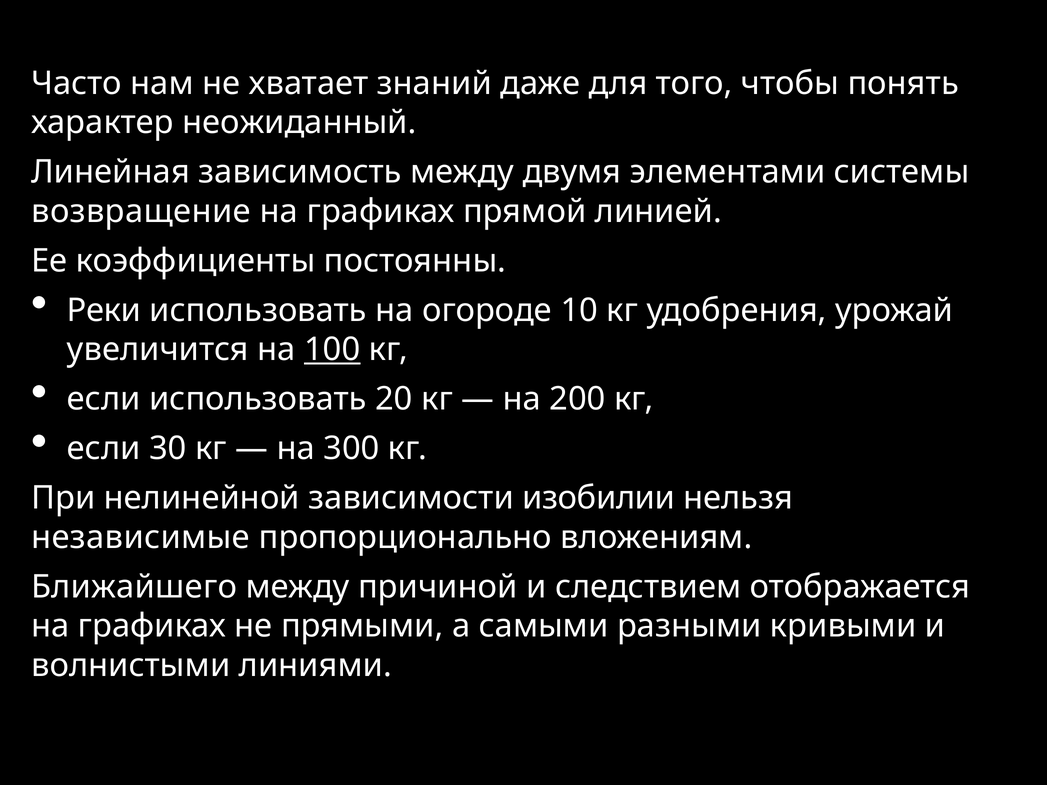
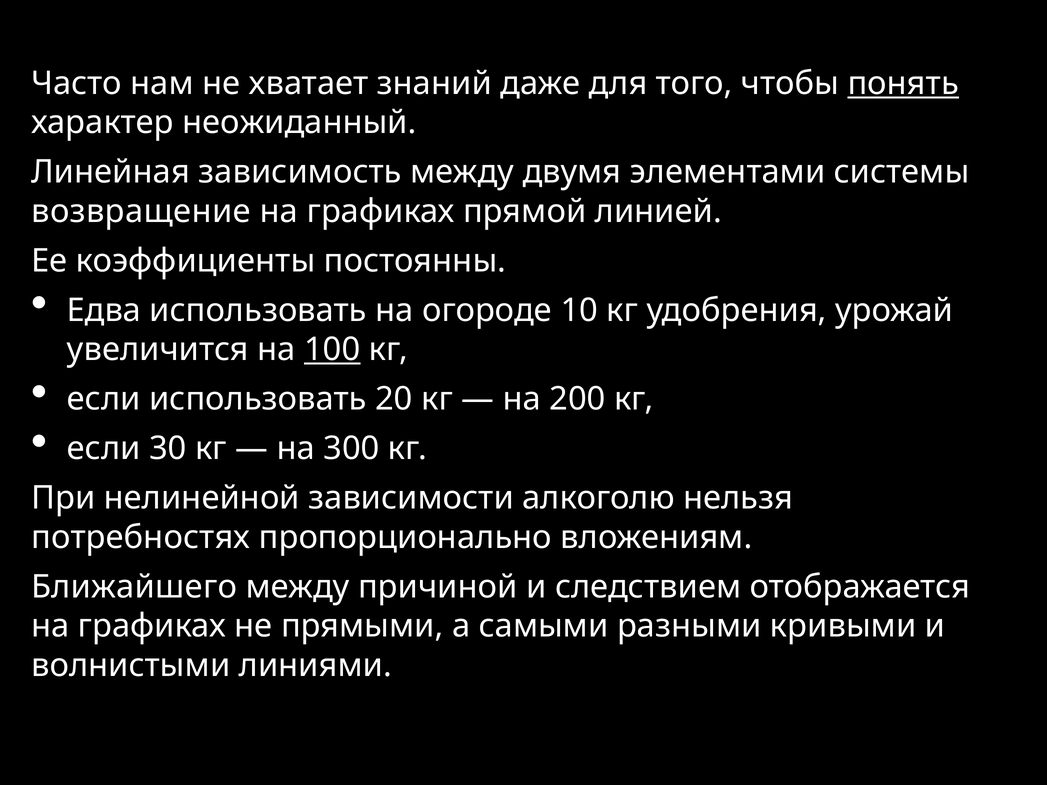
понять underline: none -> present (903, 83)
Реки: Реки -> Едва (104, 310)
изобилии: изобилии -> алкоголю (599, 498)
независимые: независимые -> потребностях (141, 537)
